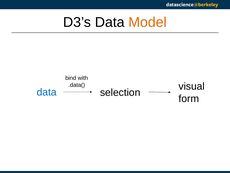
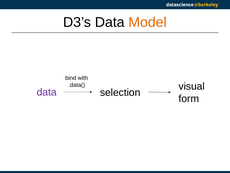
data colour: blue -> purple (47, 92)
